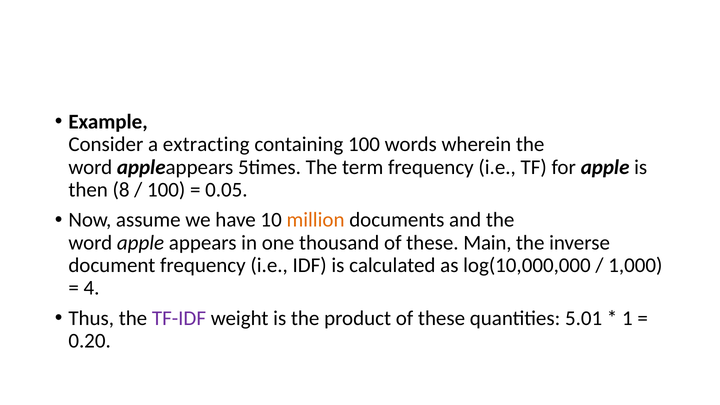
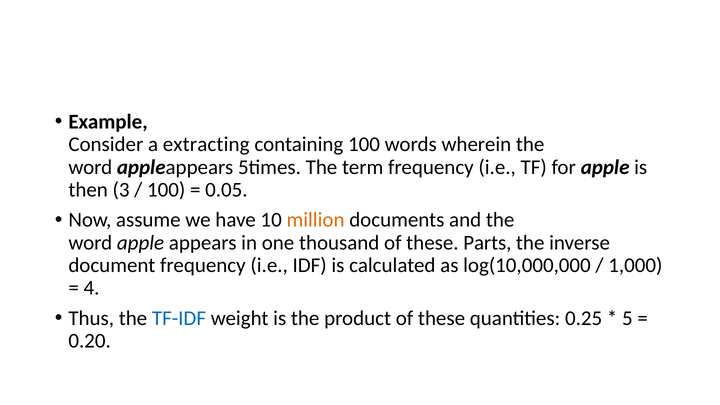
8: 8 -> 3 (121, 190)
Main: Main -> Parts (487, 243)
TF-IDF colour: purple -> blue (179, 318)
5.01: 5.01 -> 0.25 (584, 318)
1: 1 -> 5 (627, 318)
